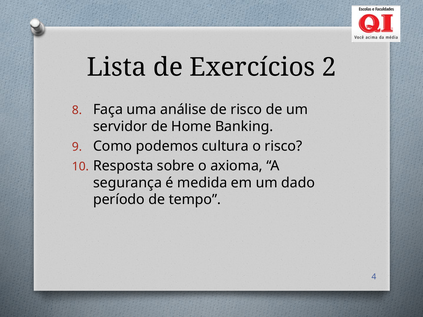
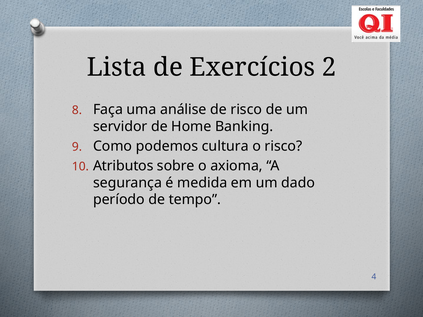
Resposta: Resposta -> Atributos (123, 166)
